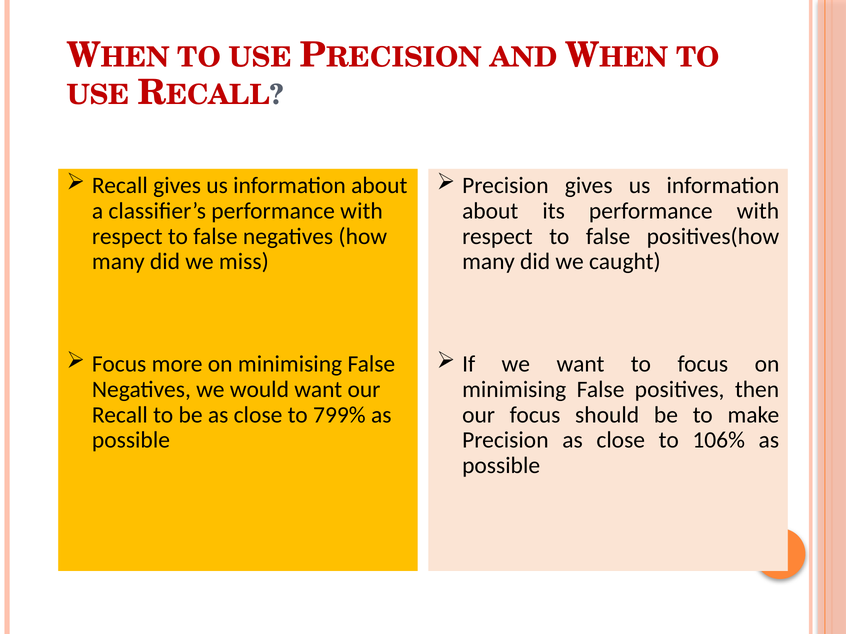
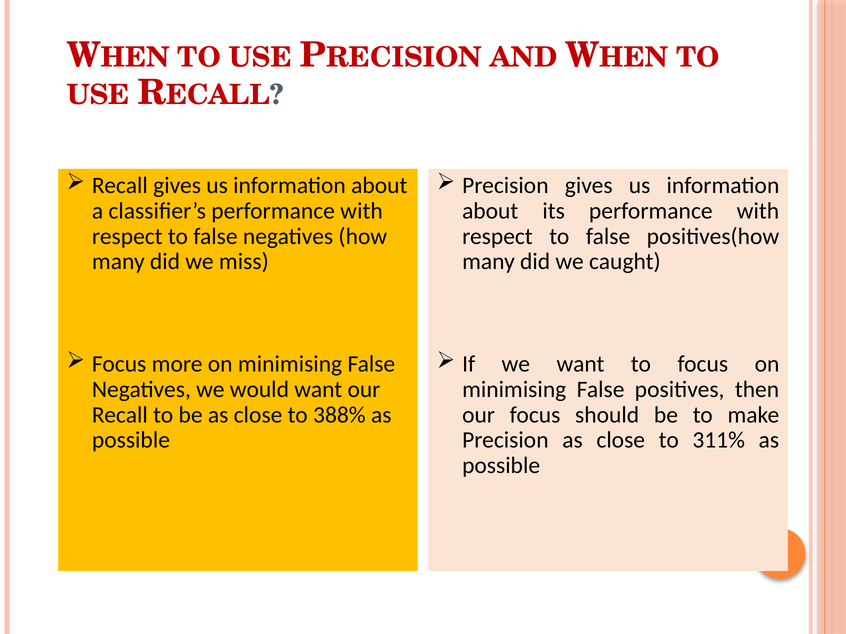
799%: 799% -> 388% (339, 415)
106%: 106% -> 311% (719, 441)
